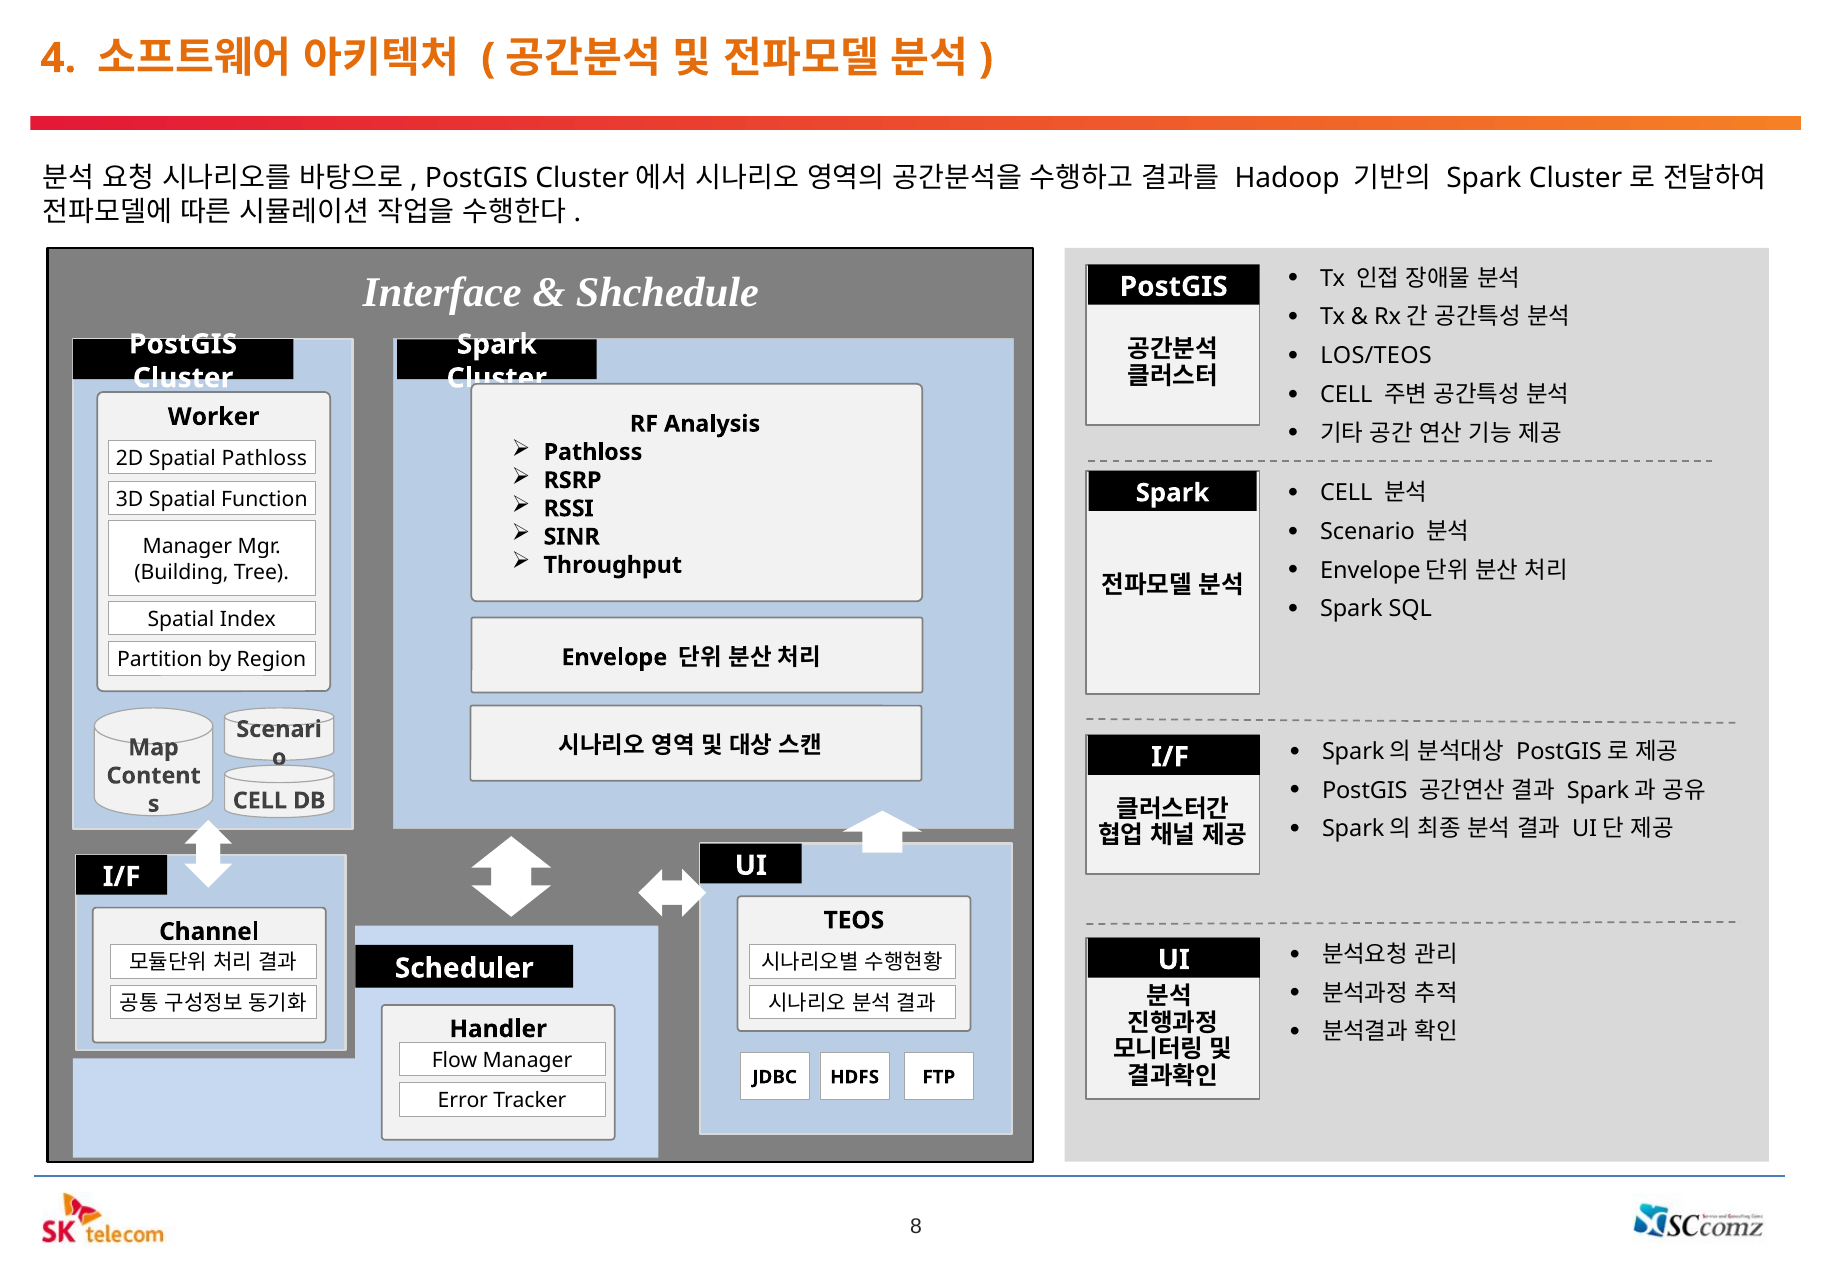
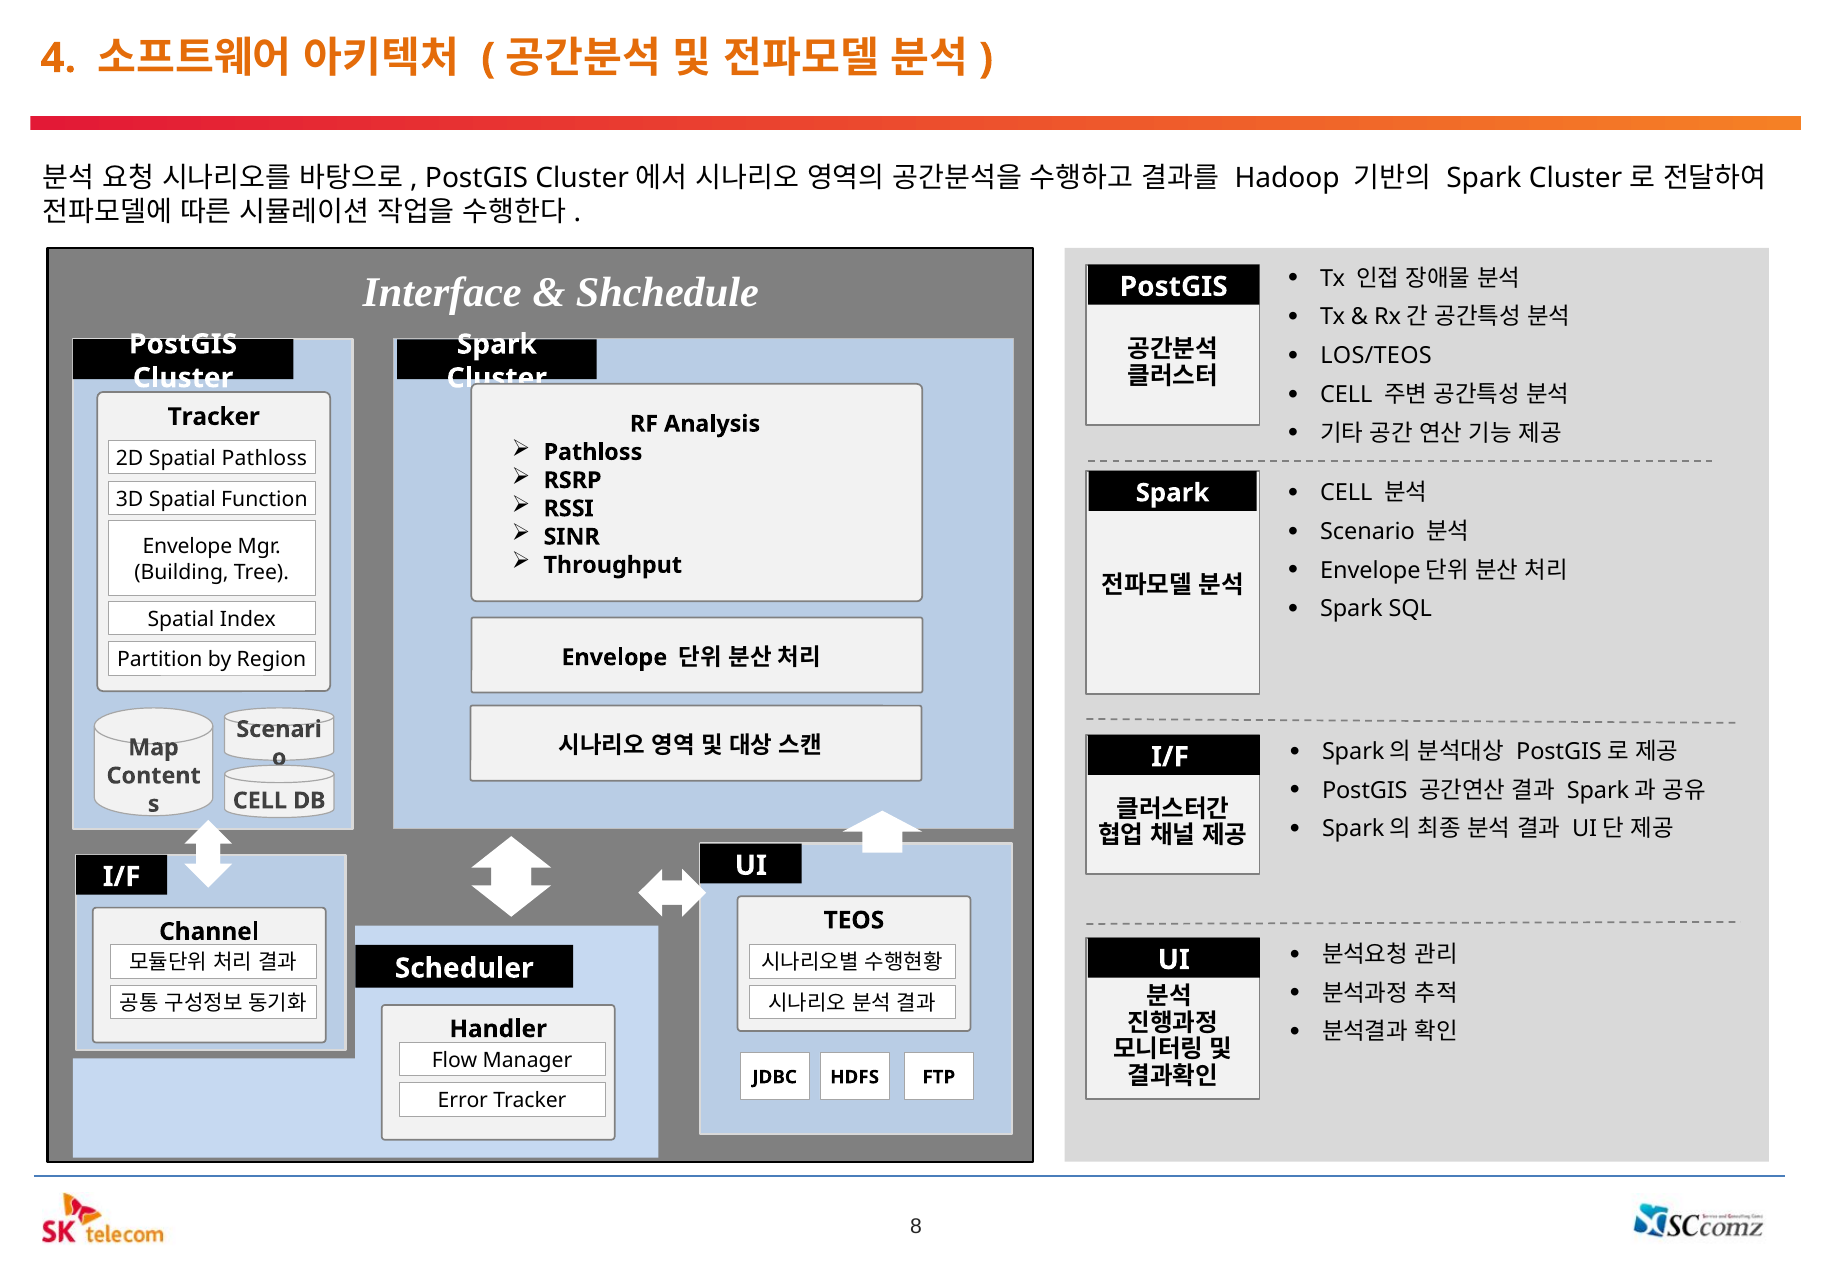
Worker: Worker -> Tracker (214, 417)
Manager: Manager -> Envelope (187, 547)
